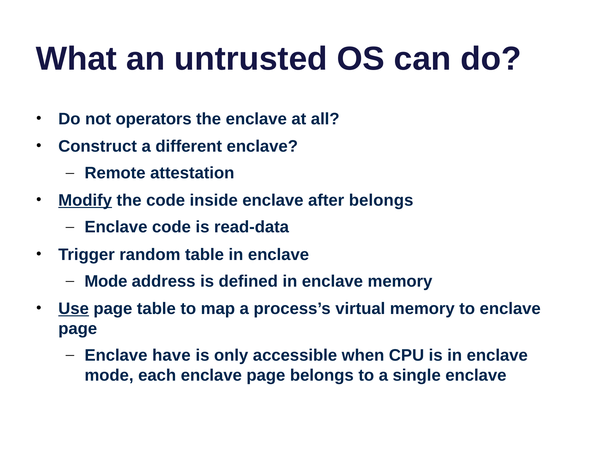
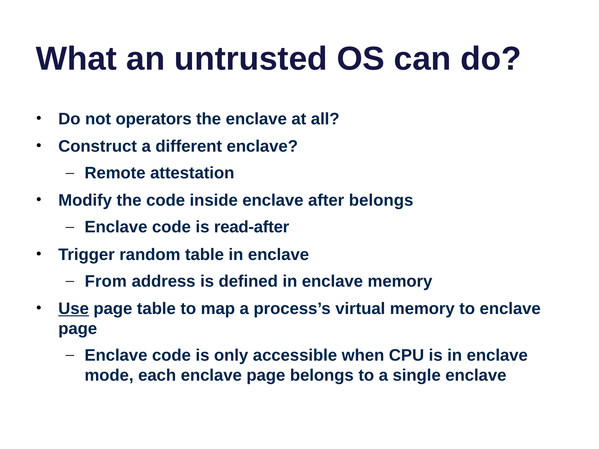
Modify underline: present -> none (85, 201)
read-data: read-data -> read-after (252, 227)
Mode: Mode -> From (106, 281)
have: have -> code (171, 355)
